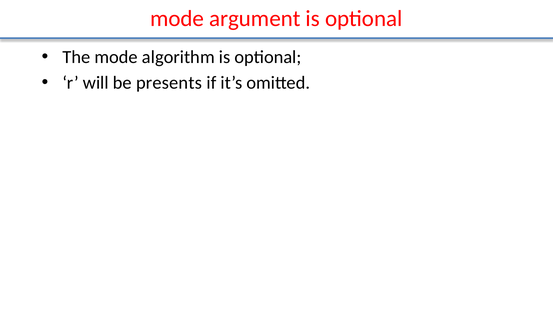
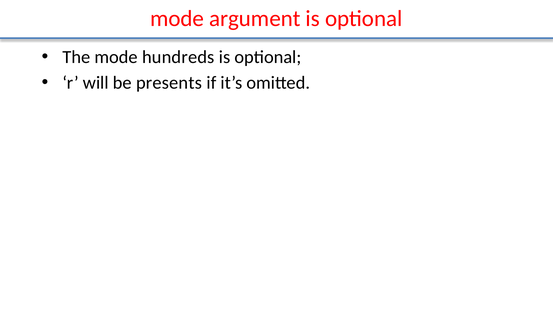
algorithm: algorithm -> hundreds (178, 57)
